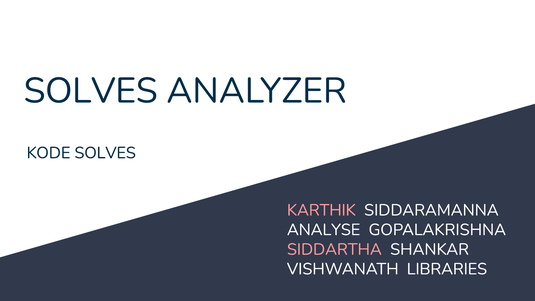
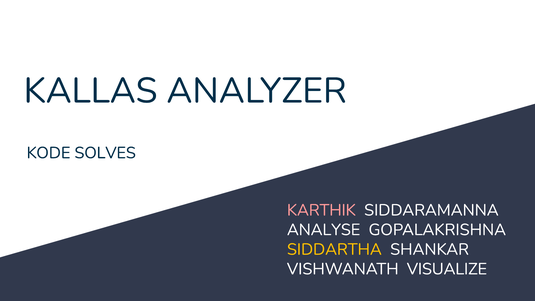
SOLVES: SOLVES -> KALLAS (91, 91)
SIDDARTHA colour: pink -> yellow (334, 249)
LIBRARIES: LIBRARIES -> VISUALIZE (447, 269)
